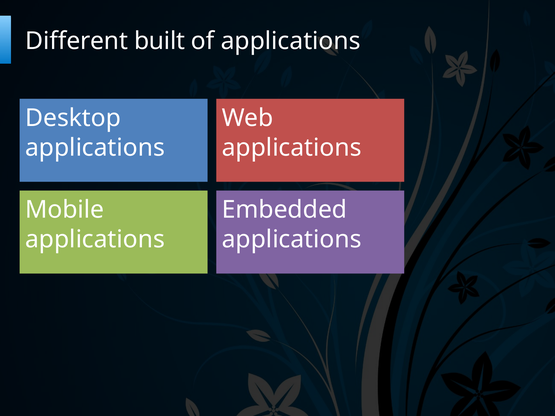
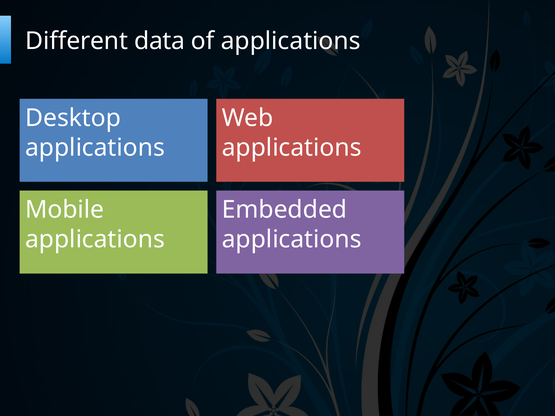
built: built -> data (160, 41)
